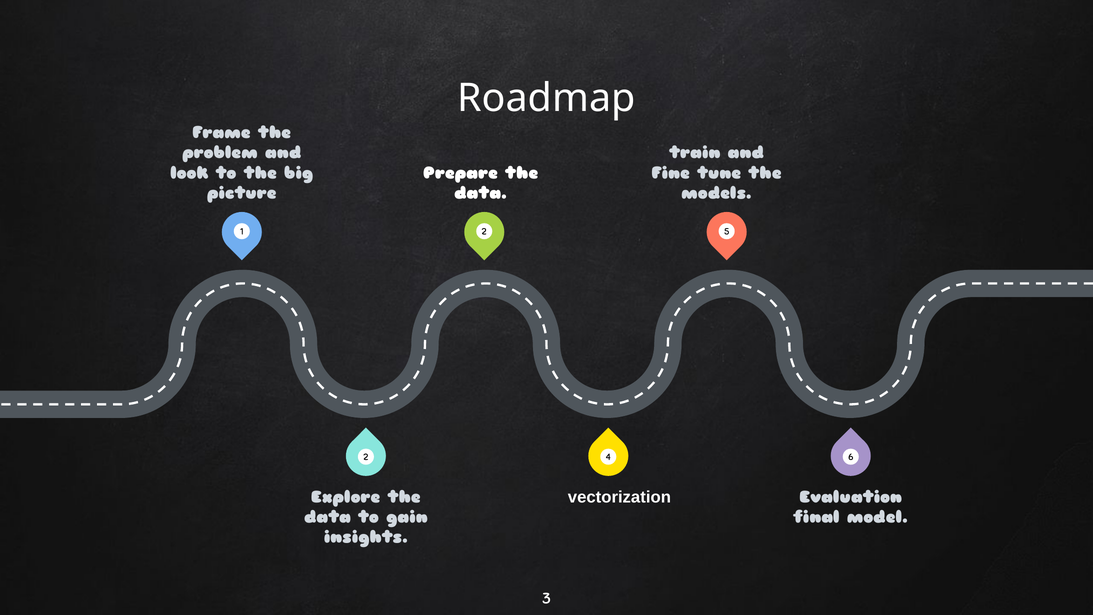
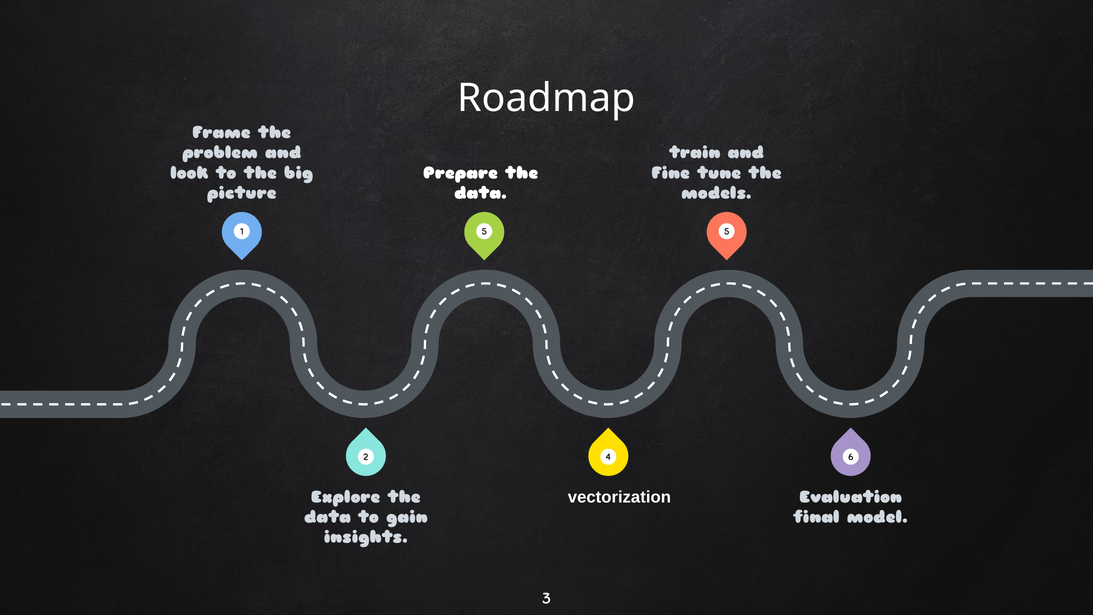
1 2: 2 -> 5 (484, 232)
